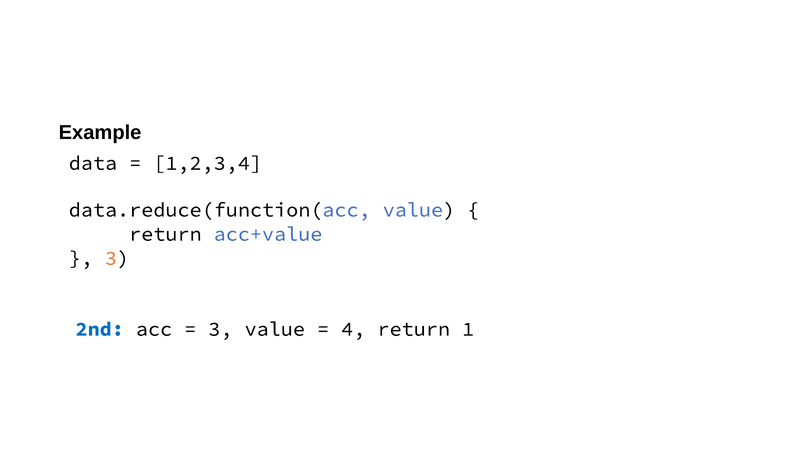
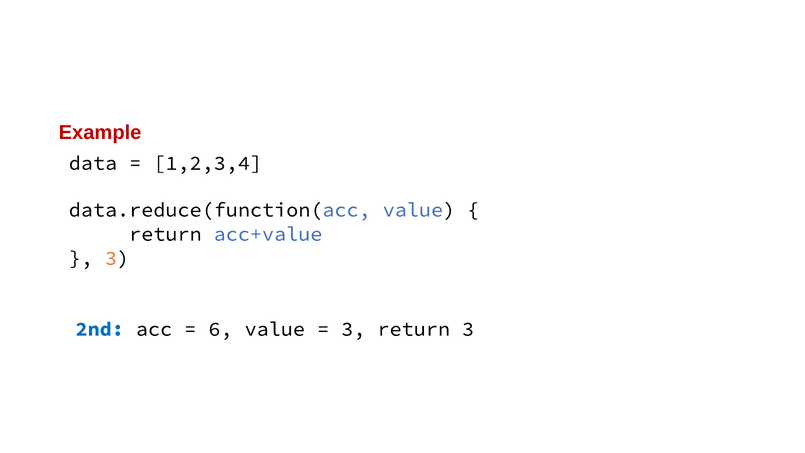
Example colour: black -> red (100, 133)
3: 3 -> 6 (220, 329)
4: 4 -> 3 (353, 329)
return 1: 1 -> 3 (468, 329)
